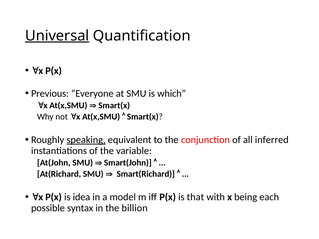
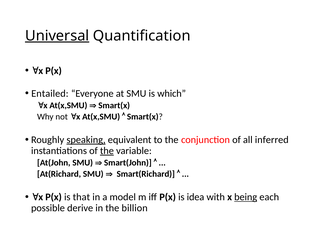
Previous: Previous -> Entailed (50, 94)
the underline: none -> present (107, 151)
idea: idea -> that (81, 197)
that: that -> idea (196, 197)
being underline: none -> present (246, 197)
syntax: syntax -> derive (80, 208)
